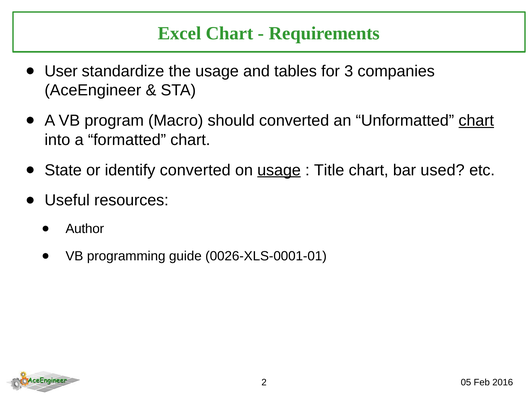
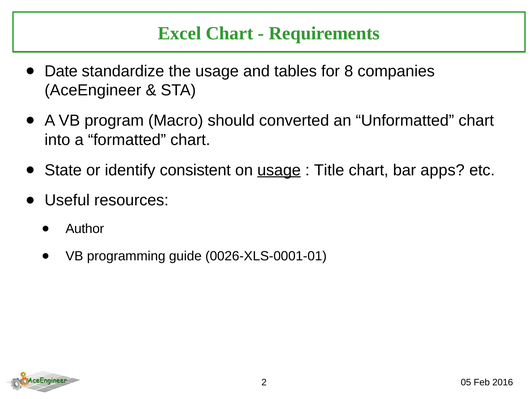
User: User -> Date (61, 71)
3: 3 -> 8 (349, 71)
chart underline: present -> none (476, 121)
identify converted: converted -> consistent (195, 170)
used: used -> apps (443, 170)
